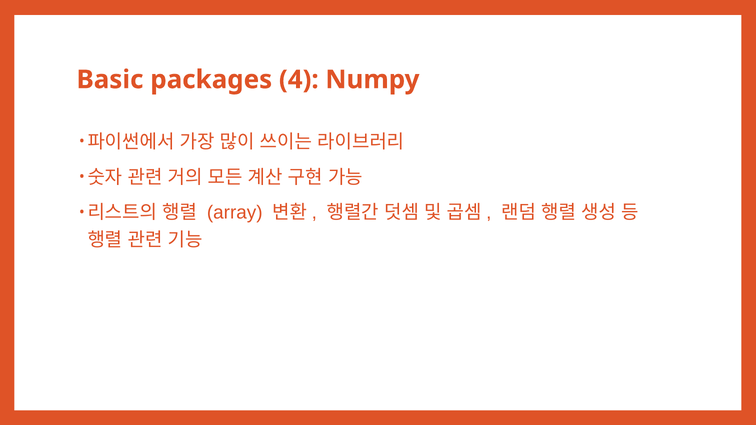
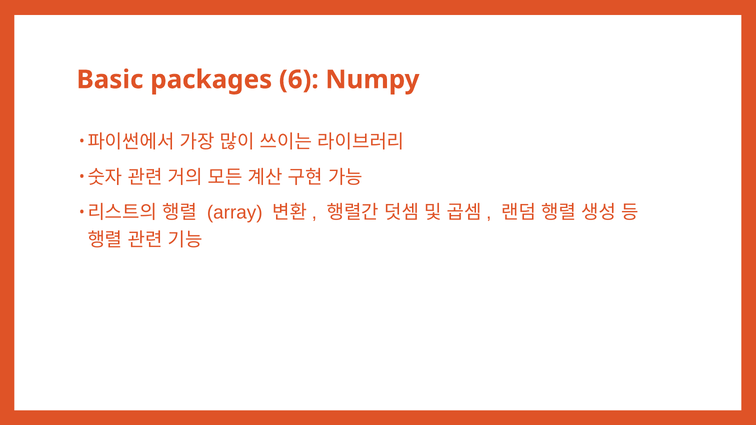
4: 4 -> 6 (299, 80)
